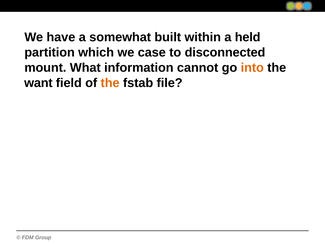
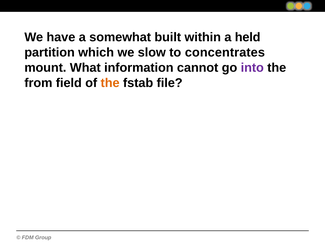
case: case -> slow (152, 52)
disconnected: disconnected -> concentrates (225, 52)
into colour: orange -> purple (252, 68)
want: want -> from (38, 83)
